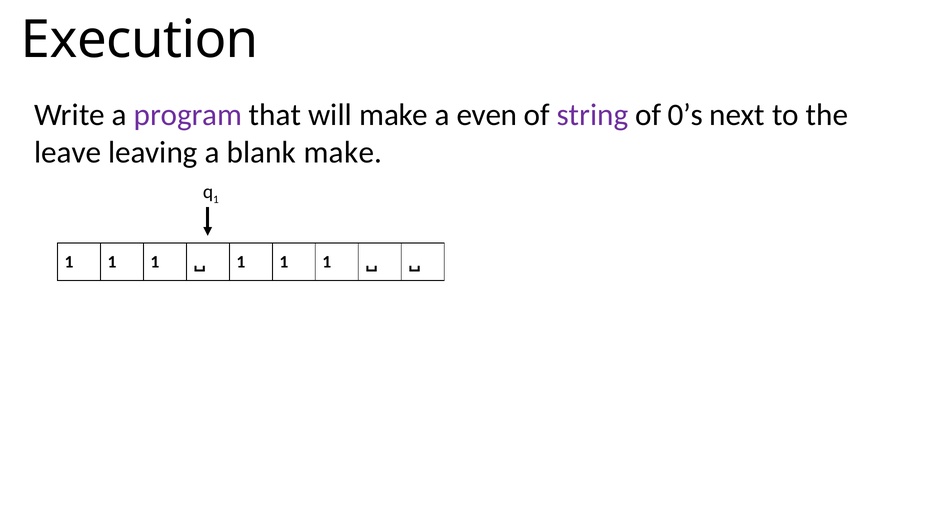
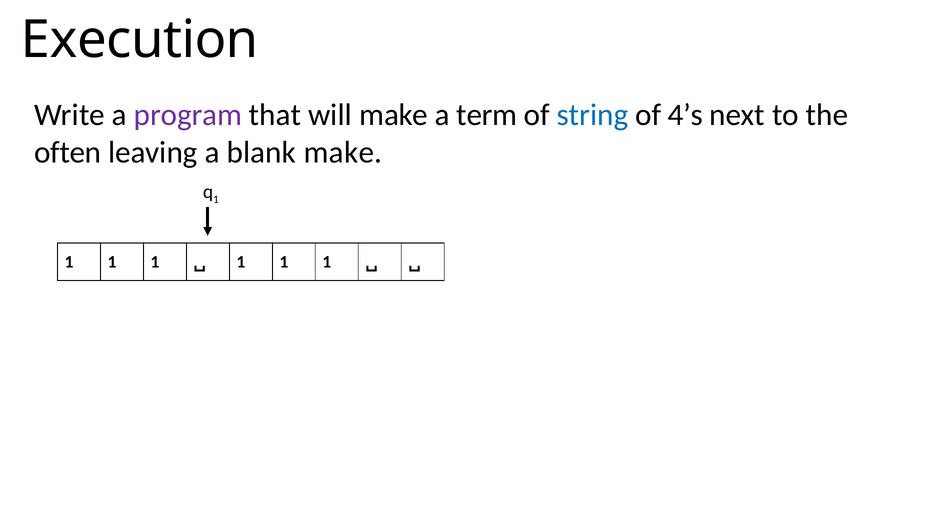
even: even -> term (487, 115)
string colour: purple -> blue (593, 115)
0’s: 0’s -> 4’s (686, 115)
leave: leave -> often (68, 152)
